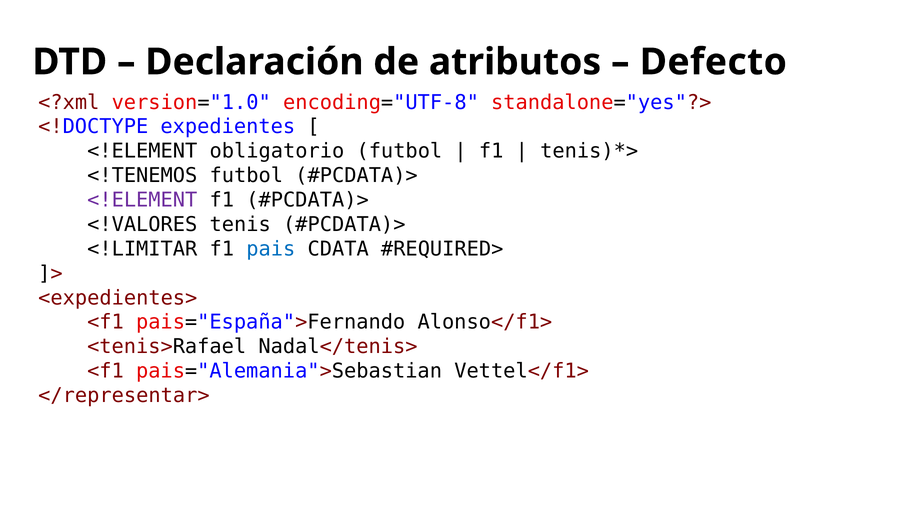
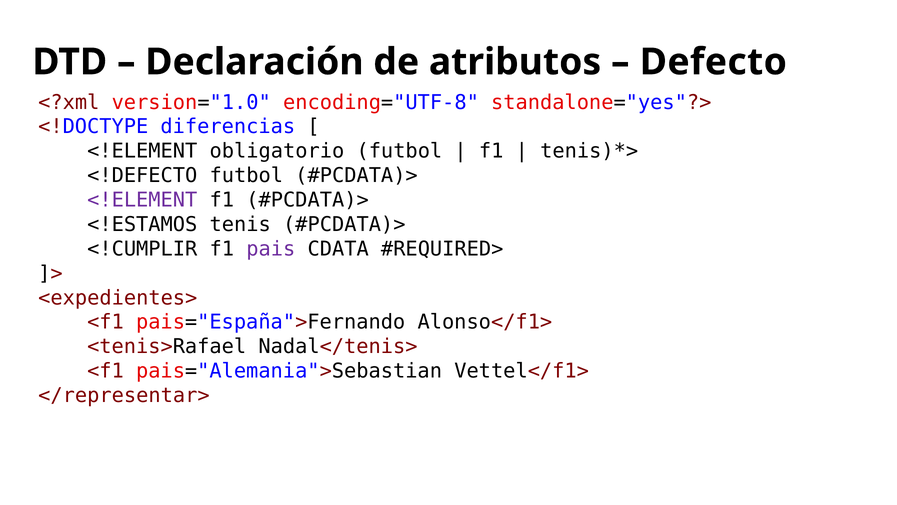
expedientes: expedientes -> diferencias (228, 127)
<!TENEMOS: <!TENEMOS -> <!DEFECTO (142, 175)
<!VALORES: <!VALORES -> <!ESTAMOS (142, 224)
<!LIMITAR: <!LIMITAR -> <!CUMPLIR (142, 249)
pais colour: blue -> purple (271, 249)
